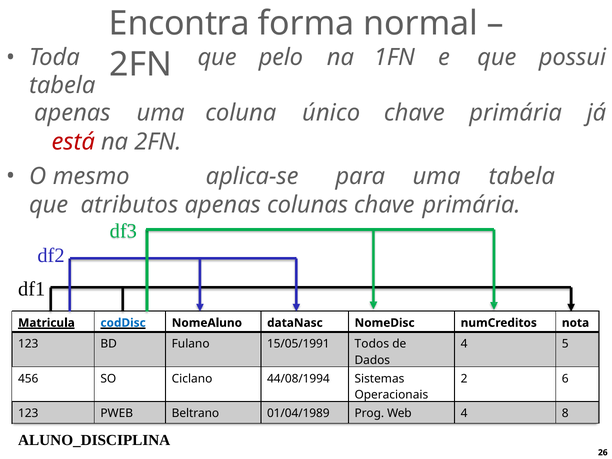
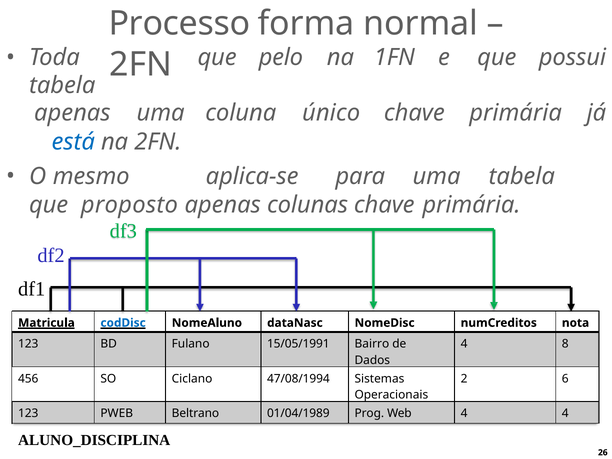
Encontra: Encontra -> Processo (179, 24)
está colour: red -> blue (73, 142)
atributos: atributos -> proposto (129, 205)
Todos: Todos -> Bairro (372, 344)
5: 5 -> 8 (565, 344)
44/08/1994: 44/08/1994 -> 47/08/1994 (298, 379)
4 8: 8 -> 4 (565, 413)
